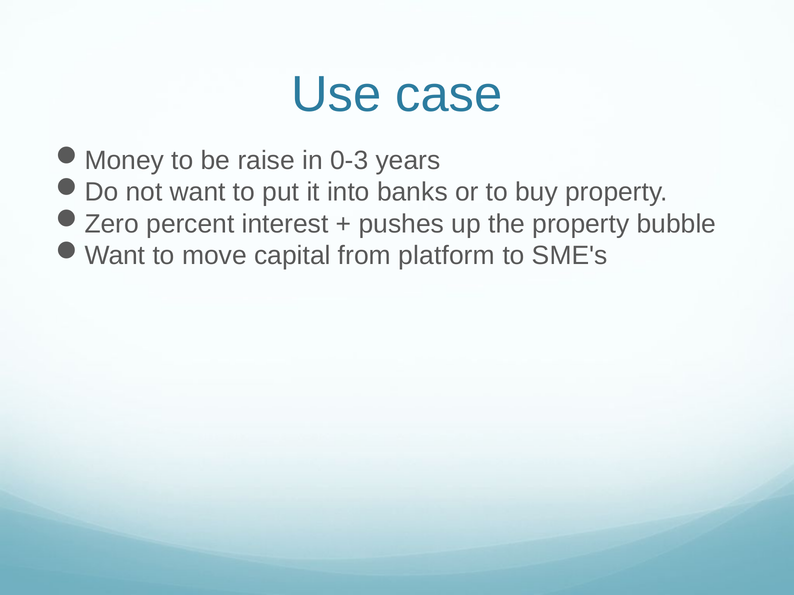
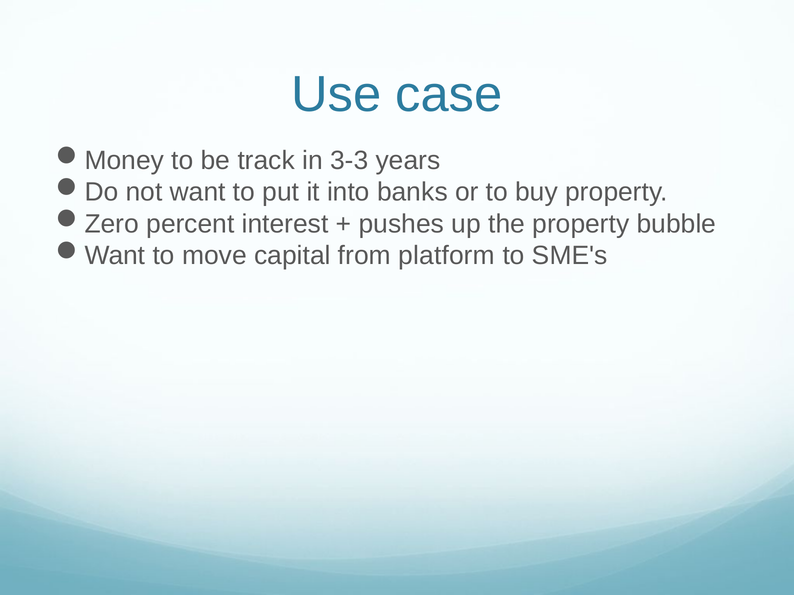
raise: raise -> track (266, 161)
0-3: 0-3 -> 3-3 (349, 161)
